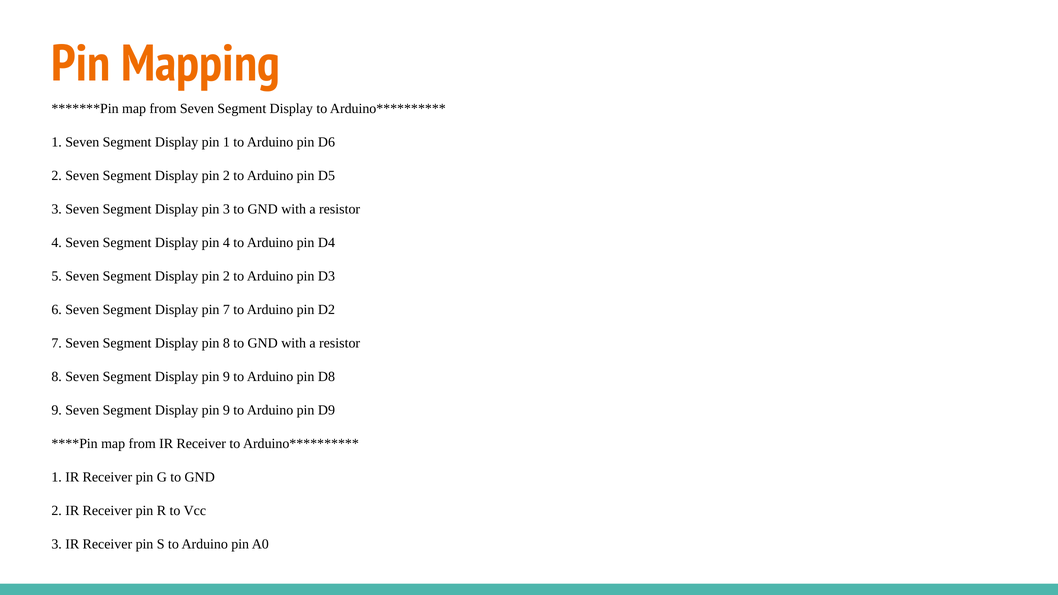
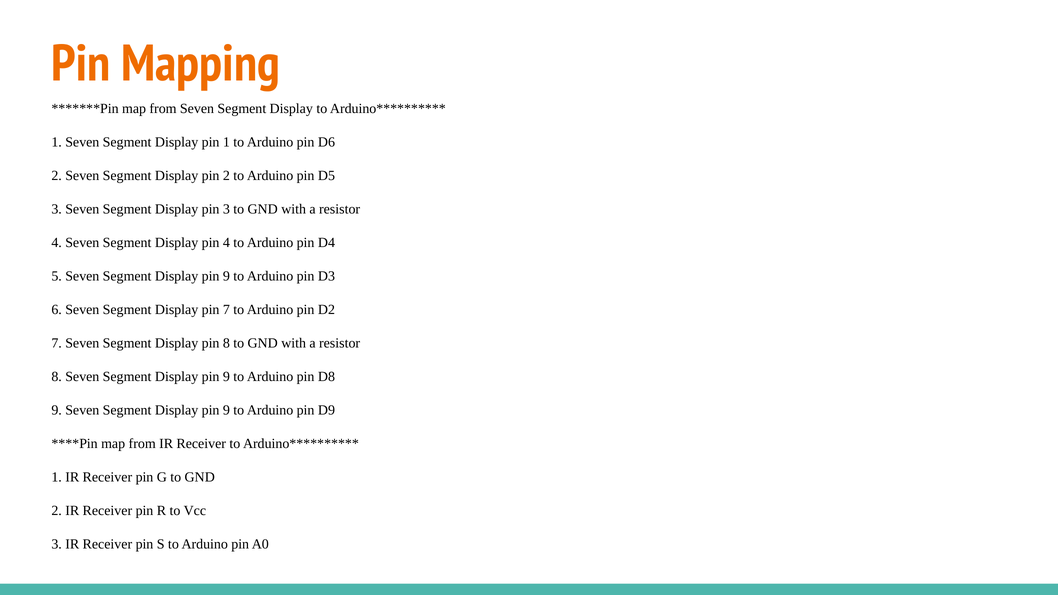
2: 2 -> 9 (226, 276)
